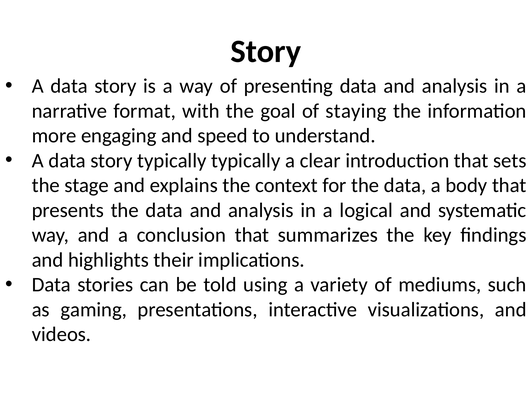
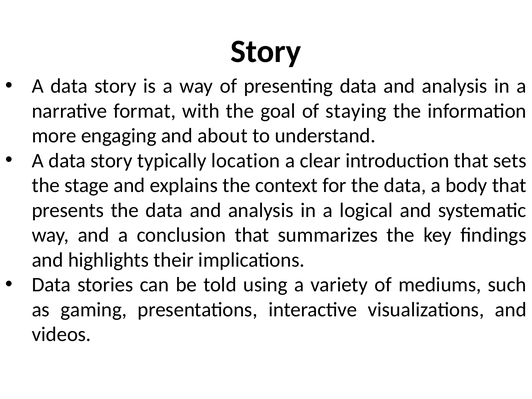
speed: speed -> about (222, 136)
typically typically: typically -> location (246, 161)
